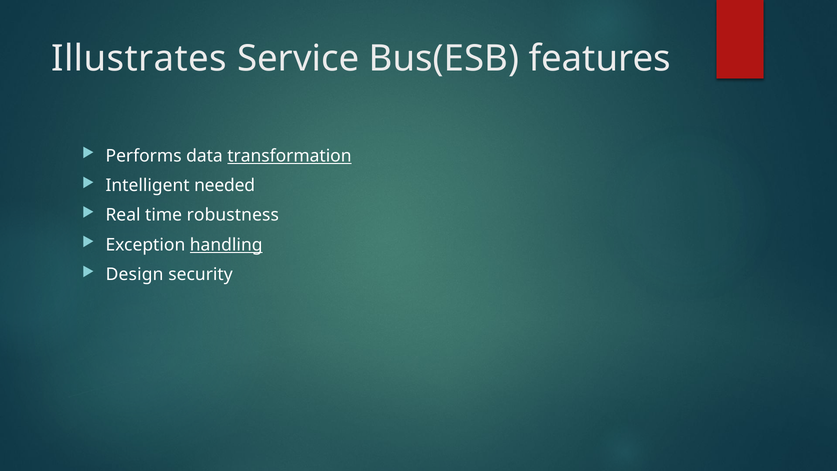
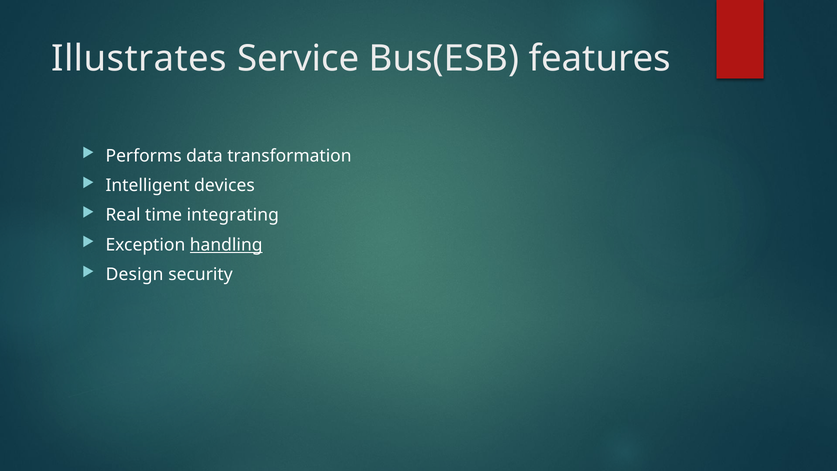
transformation underline: present -> none (289, 156)
needed: needed -> devices (224, 185)
robustness: robustness -> integrating (233, 215)
